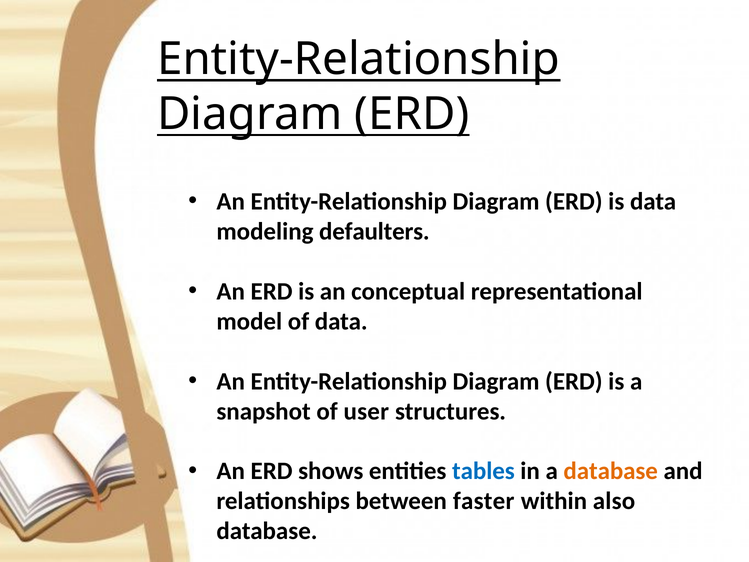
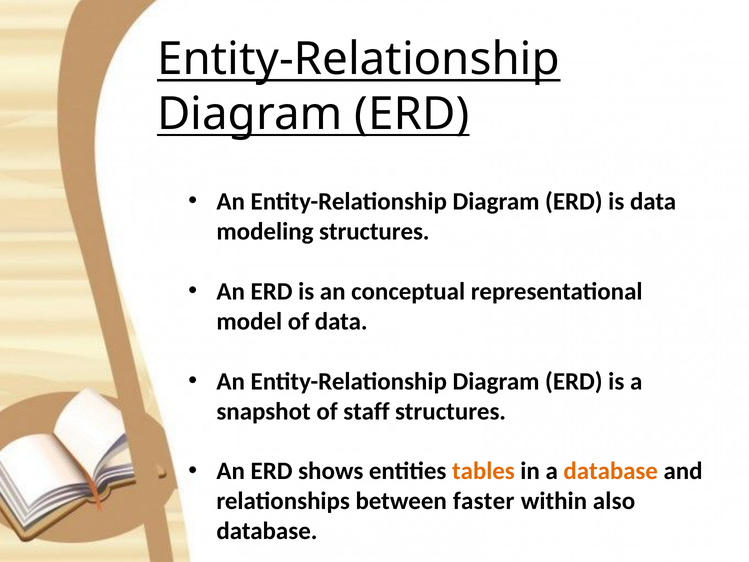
modeling defaulters: defaulters -> structures (374, 231)
user: user -> staff (366, 411)
tables colour: blue -> orange (483, 471)
